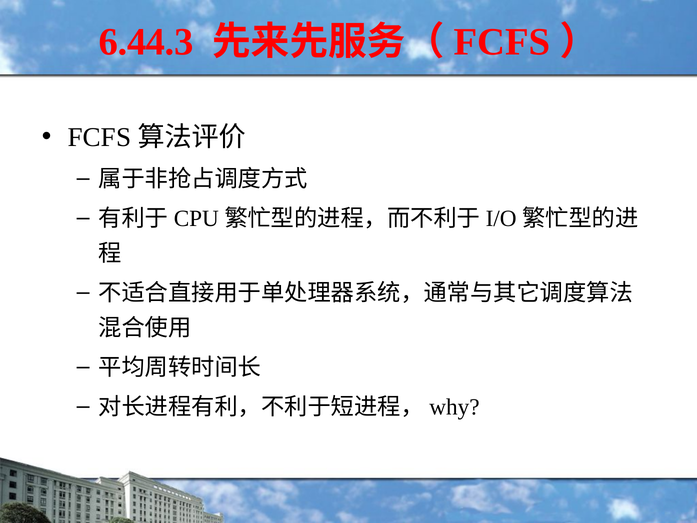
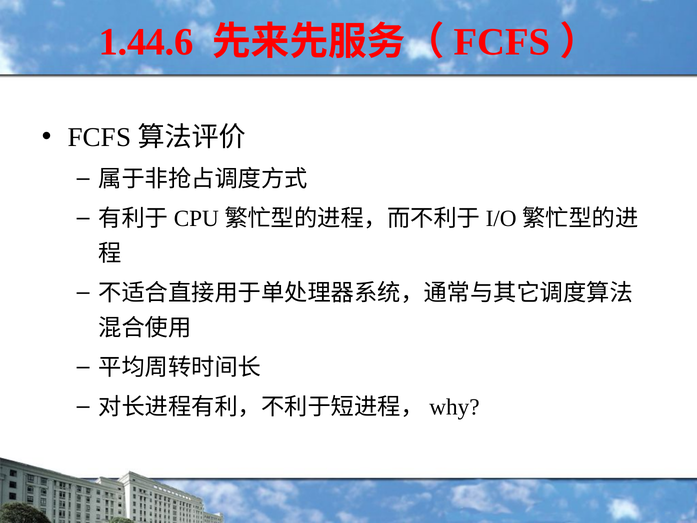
6.44.3: 6.44.3 -> 1.44.6 (146, 42)
